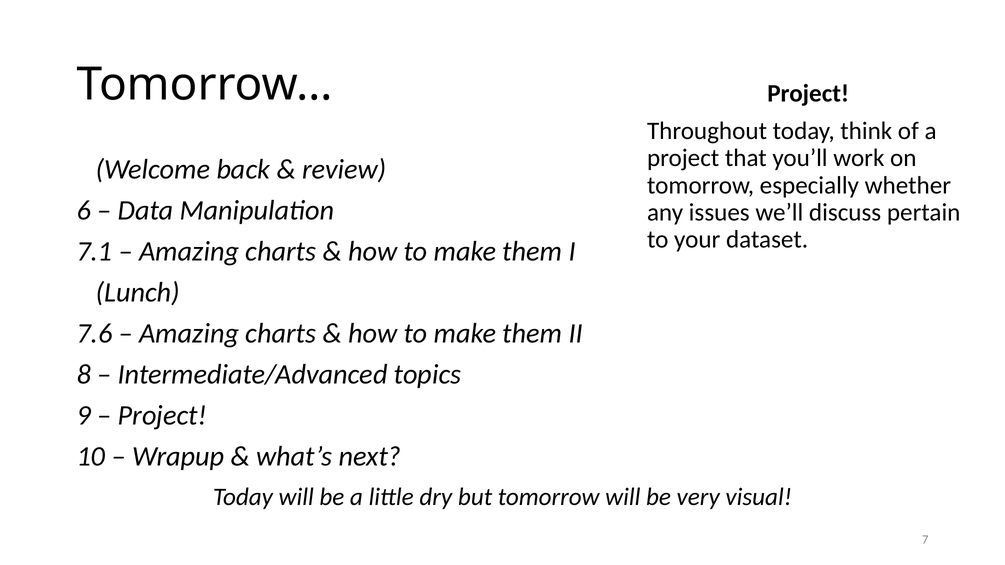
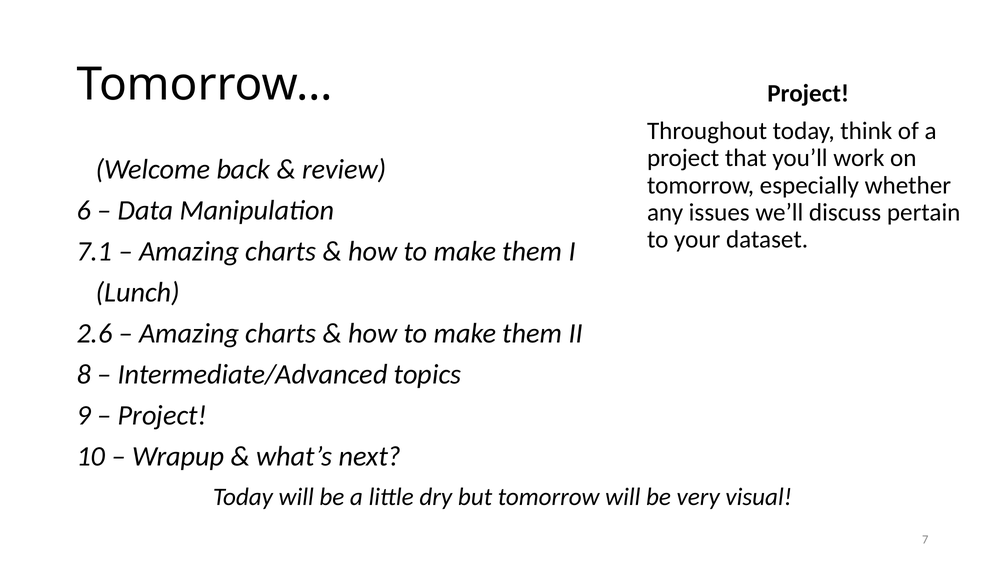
7.6: 7.6 -> 2.6 (94, 334)
